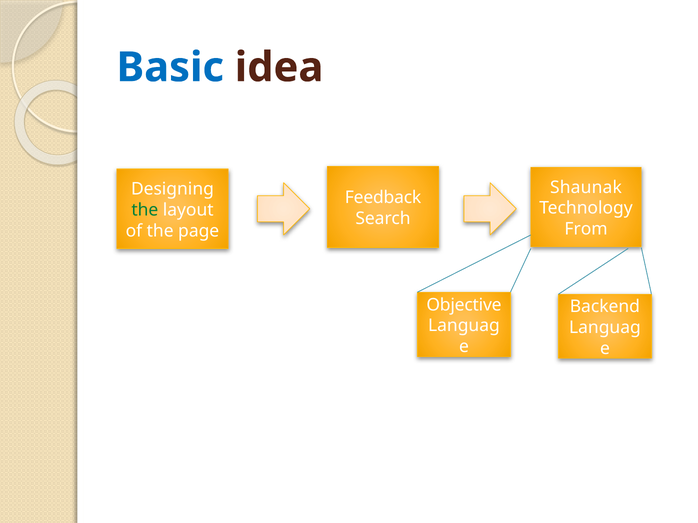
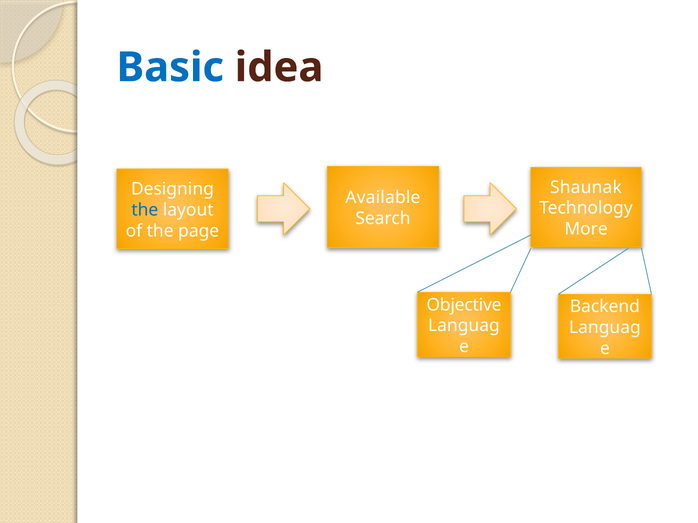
Feedback: Feedback -> Available (383, 198)
the colour: green -> blue (145, 210)
From: From -> More (586, 229)
